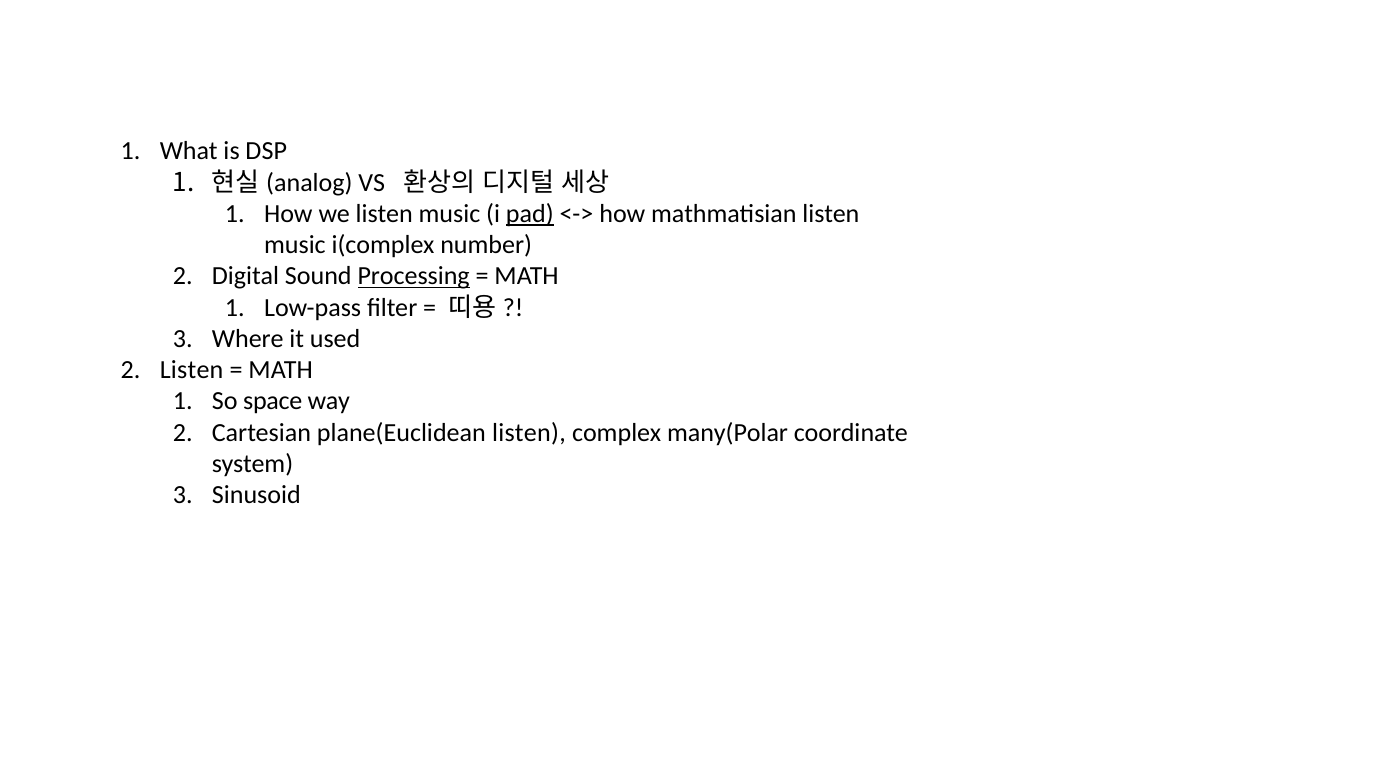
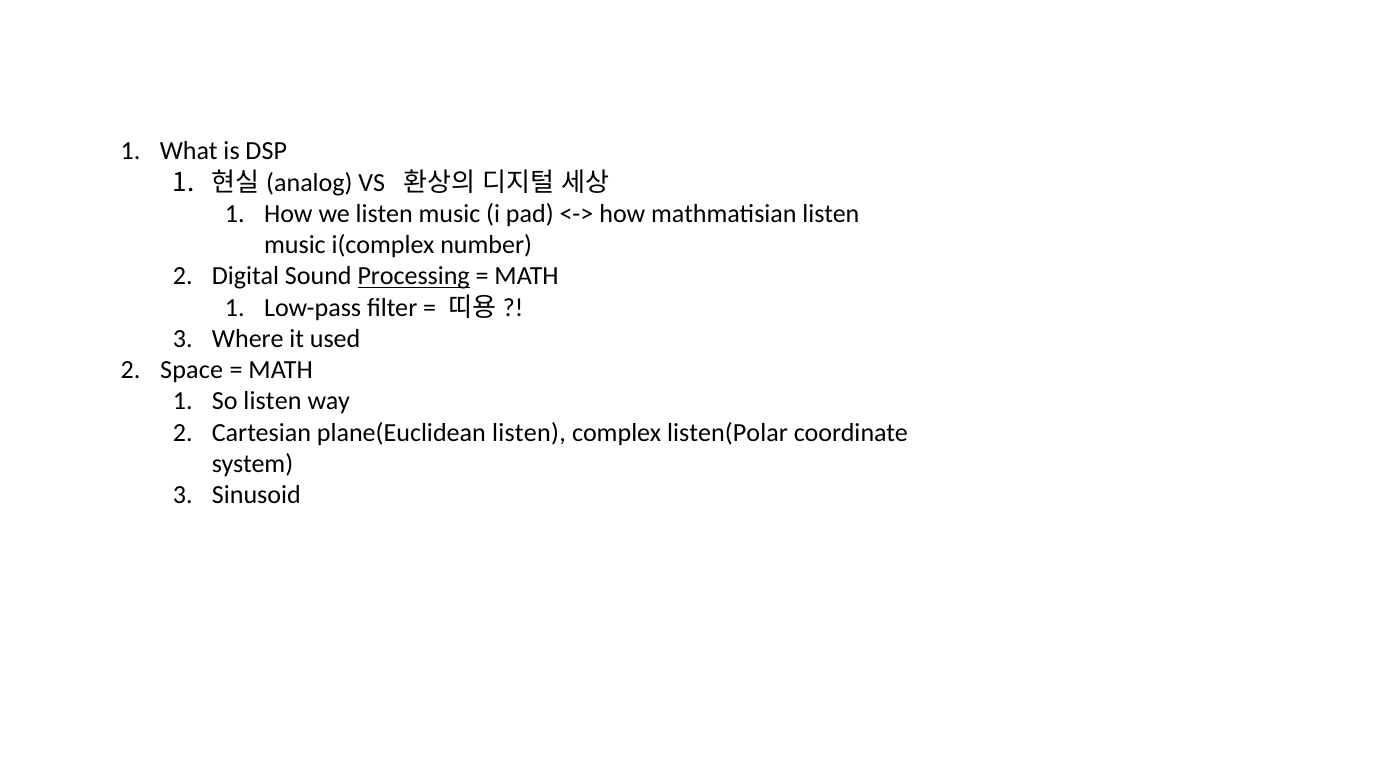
pad underline: present -> none (530, 214)
Listen: Listen -> Space (192, 370)
So space: space -> listen (273, 402)
many(Polar: many(Polar -> listen(Polar (728, 433)
